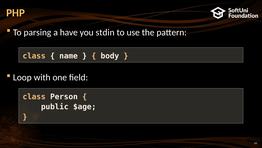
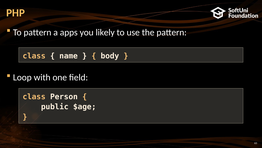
To parsing: parsing -> pattern (37, 32)
have: have -> apps (69, 32)
stdin: stdin -> likely (105, 32)
